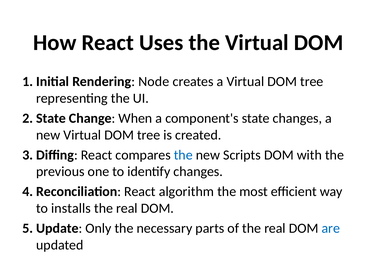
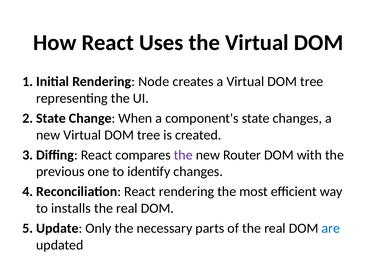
the colour: blue -> purple (183, 155)
Scripts: Scripts -> Router (242, 155)
React algorithm: algorithm -> rendering (186, 192)
